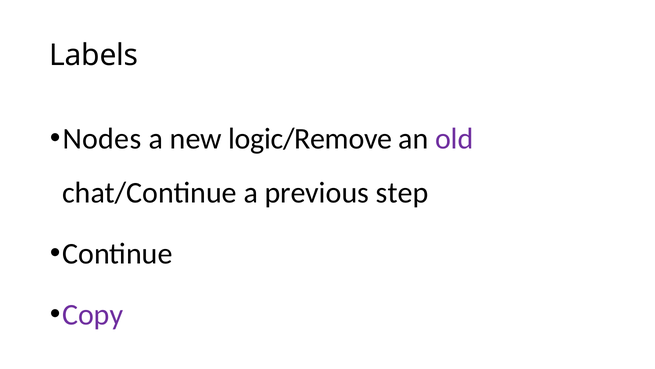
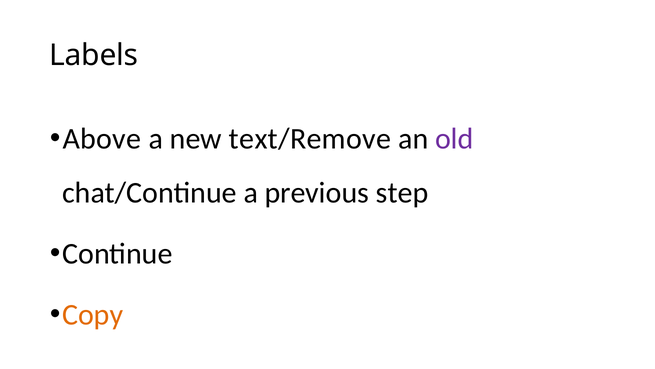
Nodes: Nodes -> Above (102, 139)
logic/Remove: logic/Remove -> text/Remove (310, 139)
Copy colour: purple -> orange (93, 314)
